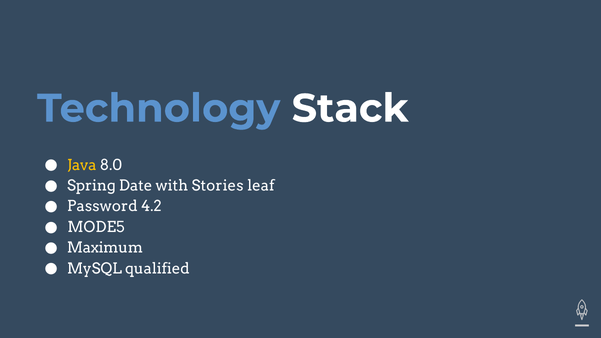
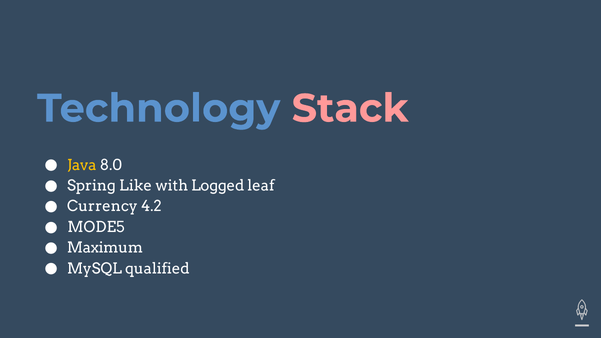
Stack colour: white -> pink (350, 109)
Date: Date -> Like (136, 186)
Stories: Stories -> Logged (218, 186)
Password: Password -> Currency (102, 207)
